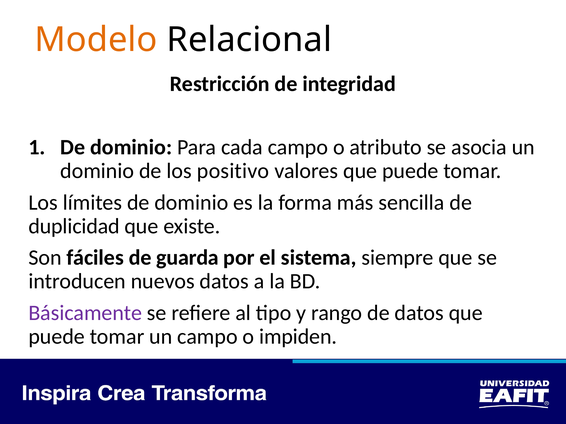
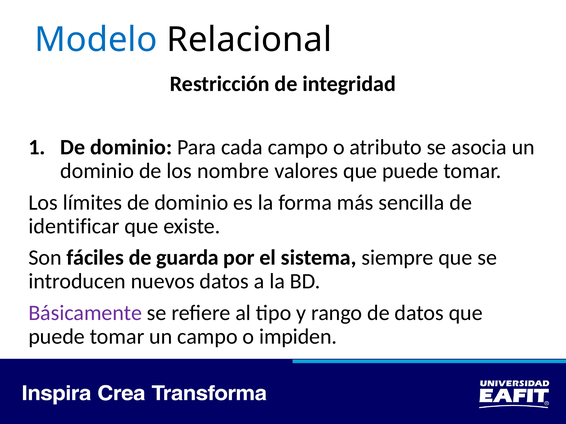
Modelo colour: orange -> blue (96, 40)
positivo: positivo -> nombre (233, 171)
duplicidad: duplicidad -> identificar (74, 226)
